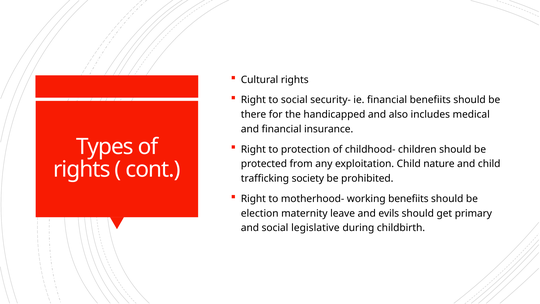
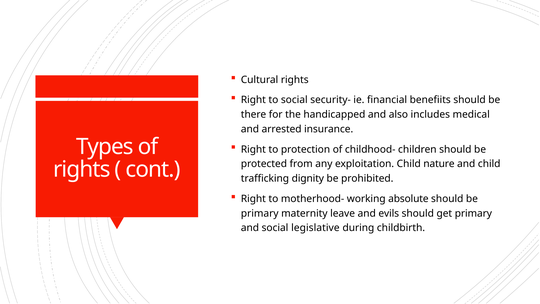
and financial: financial -> arrested (282, 129)
society: society -> dignity (308, 178)
working benefiits: benefiits -> absolute (408, 199)
election: election -> primary (260, 213)
